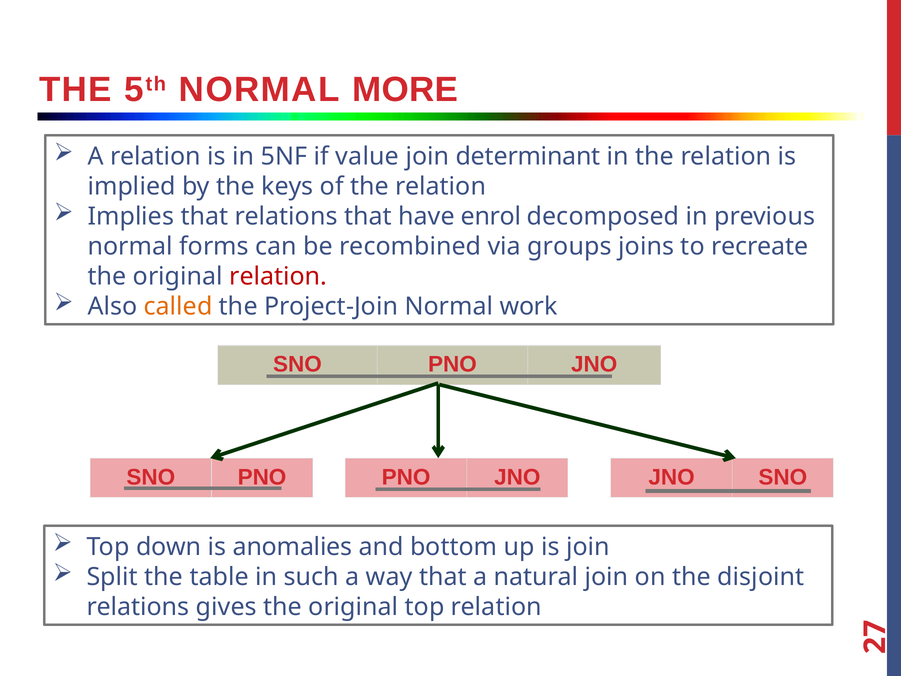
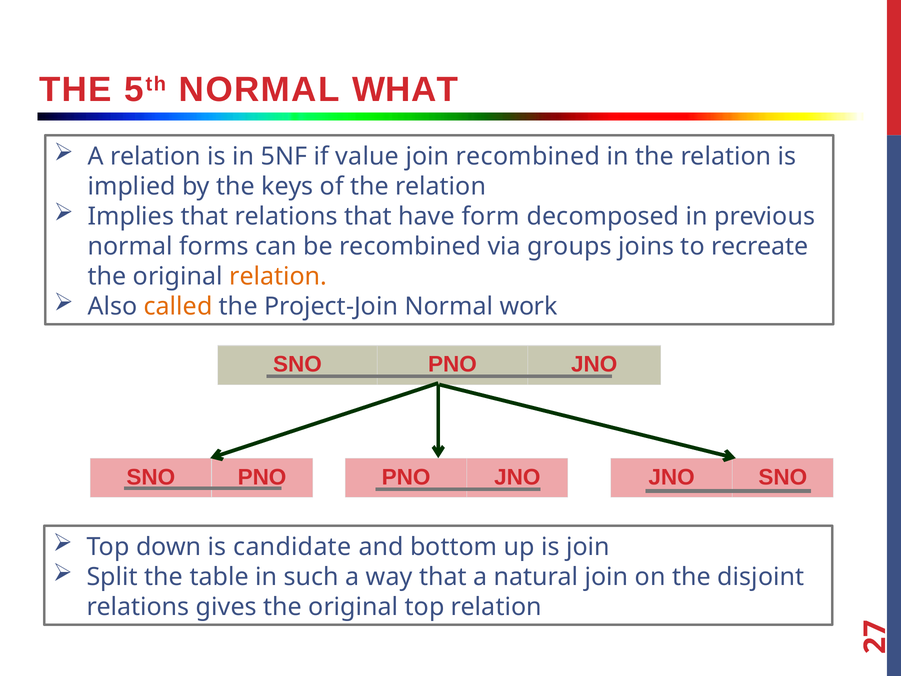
MORE: MORE -> WHAT (405, 90)
join determinant: determinant -> recombined (528, 156)
enrol: enrol -> form (491, 216)
relation colour: red -> orange (278, 277)
anomalies: anomalies -> candidate (292, 547)
